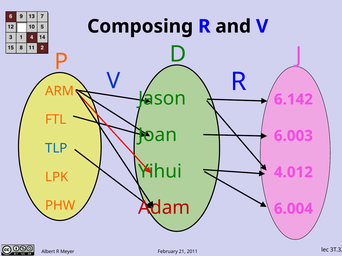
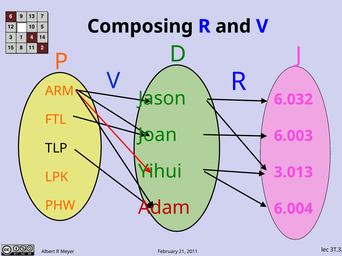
6.142: 6.142 -> 6.032 (293, 100)
TLP colour: blue -> black (56, 149)
4.012: 4.012 -> 3.013 (293, 173)
